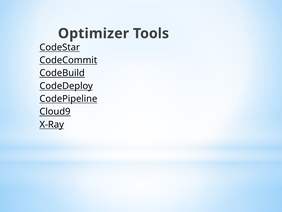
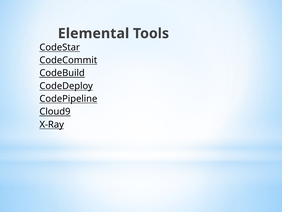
Optimizer: Optimizer -> Elemental (94, 33)
